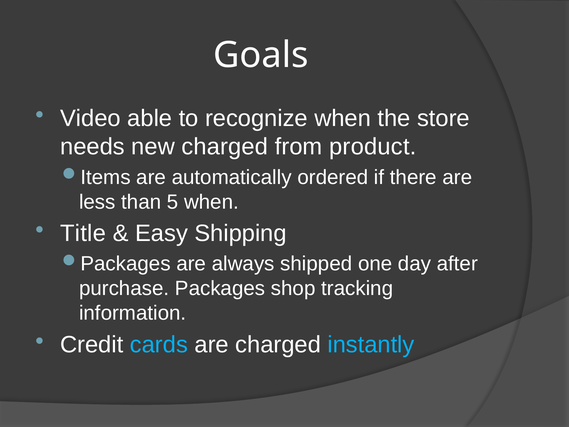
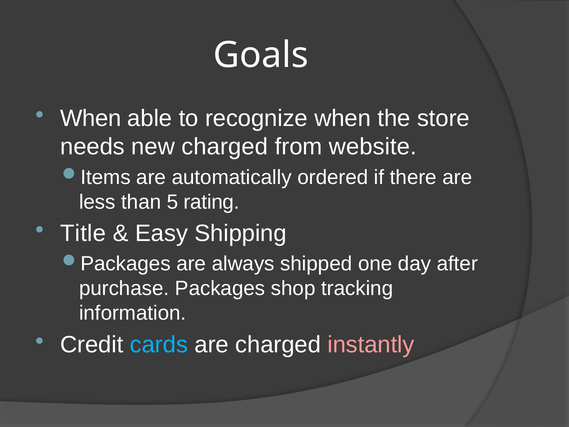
Video: Video -> When (91, 118)
product: product -> website (373, 147)
5 when: when -> rating (212, 202)
instantly colour: light blue -> pink (371, 345)
